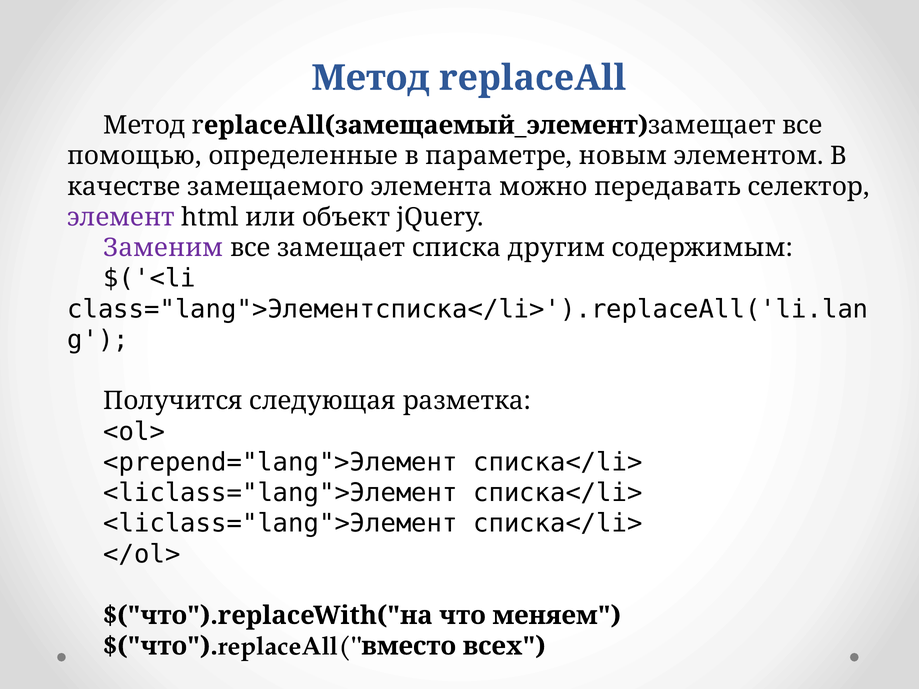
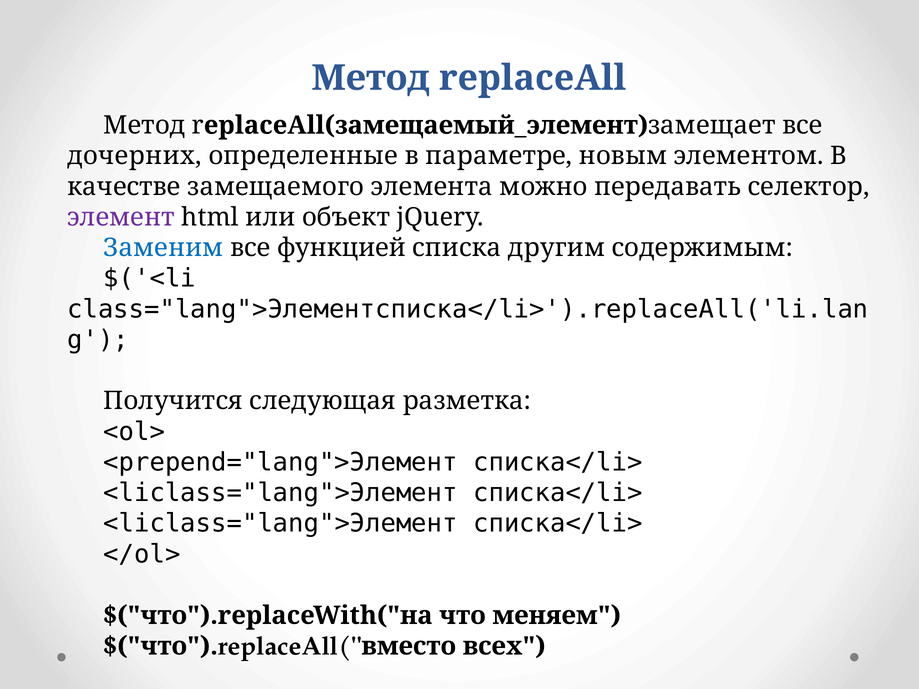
помощью: помощью -> дочерних (135, 156)
Заменим colour: purple -> blue (163, 248)
замещает: замещает -> функцией (341, 248)
